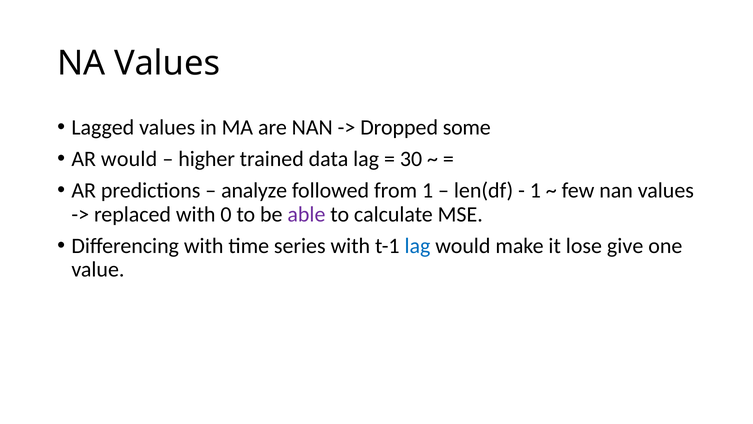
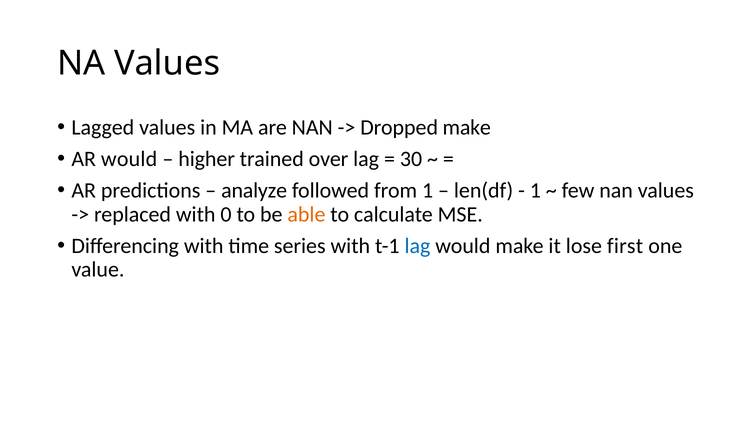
Dropped some: some -> make (467, 127)
data: data -> over (329, 159)
able colour: purple -> orange (306, 214)
give: give -> first (625, 246)
